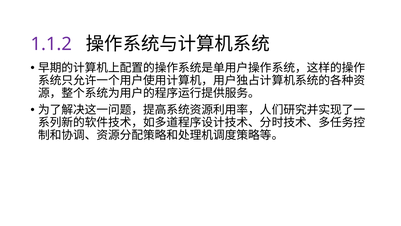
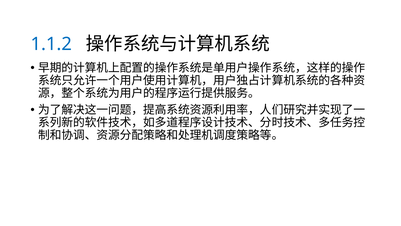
1.1.2 colour: purple -> blue (51, 44)
